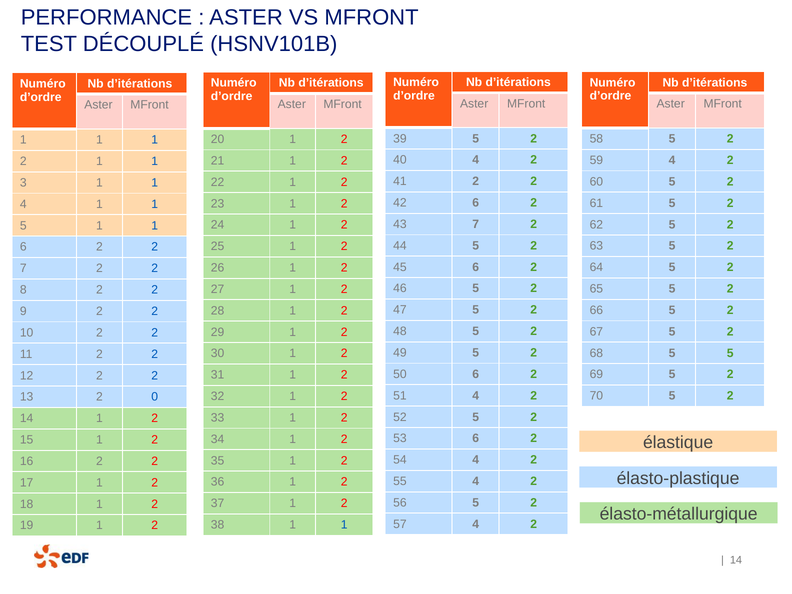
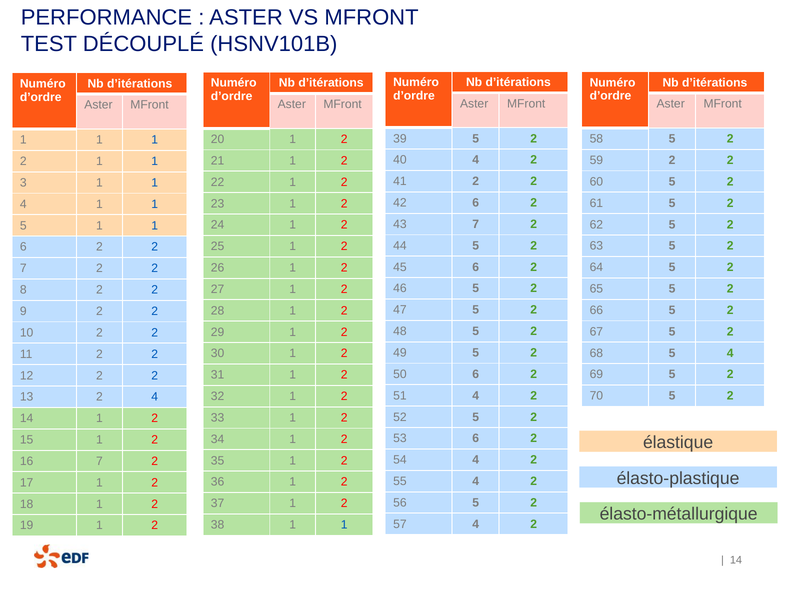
59 4: 4 -> 2 (672, 160)
5 5: 5 -> 4 (730, 353)
2 0: 0 -> 4 (155, 397)
16 2: 2 -> 7 (99, 461)
